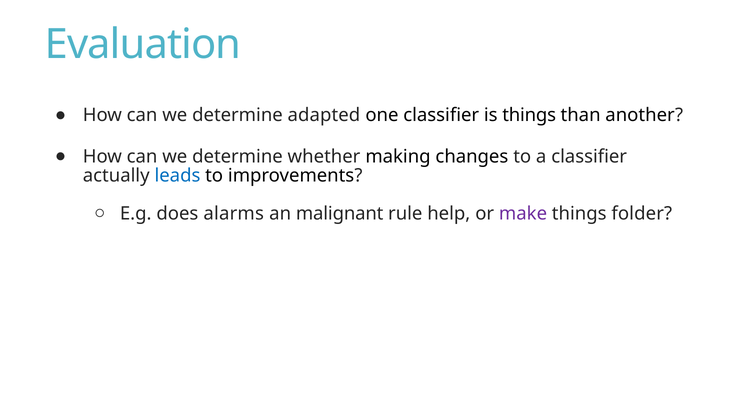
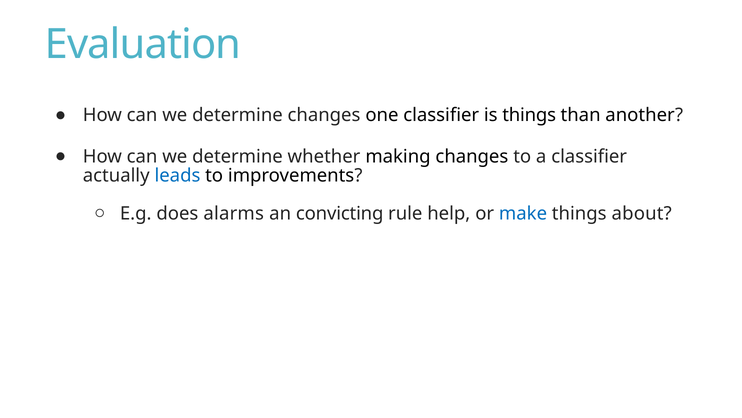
determine adapted: adapted -> changes (324, 115)
malignant: malignant -> convicting (340, 213)
make colour: purple -> blue (523, 213)
folder: folder -> about (642, 213)
